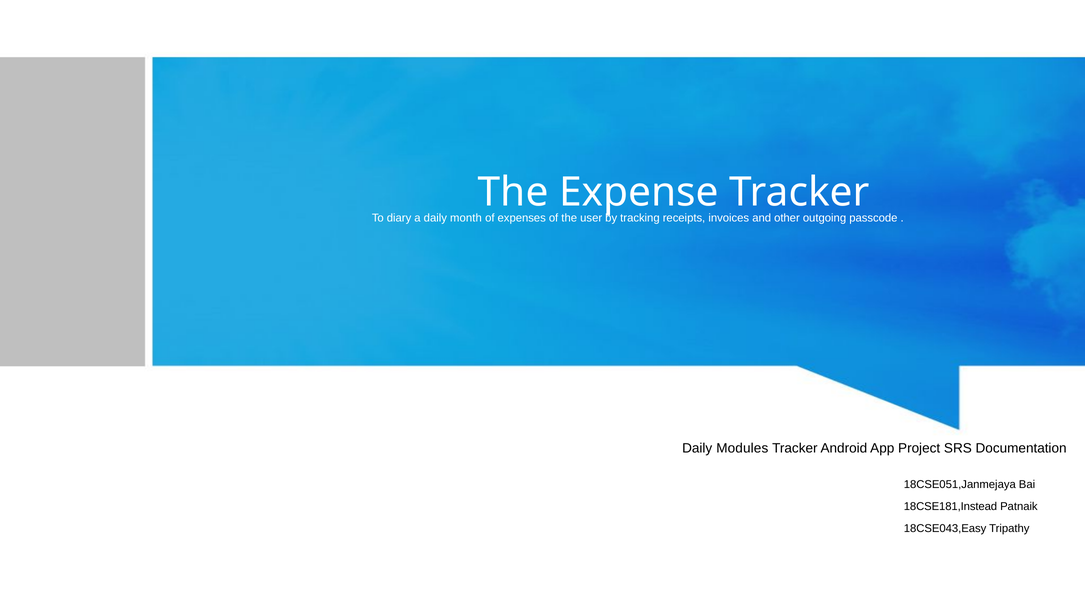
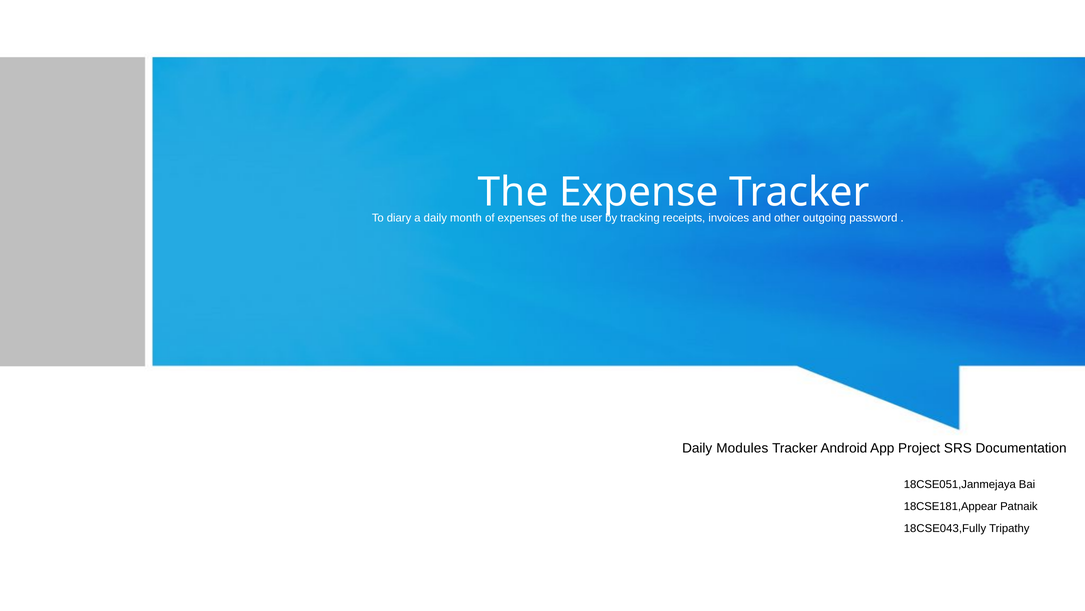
passcode: passcode -> password (873, 218)
18CSE181,Instead: 18CSE181,Instead -> 18CSE181,Appear (950, 506)
18CSE043,Easy: 18CSE043,Easy -> 18CSE043,Fully (945, 528)
